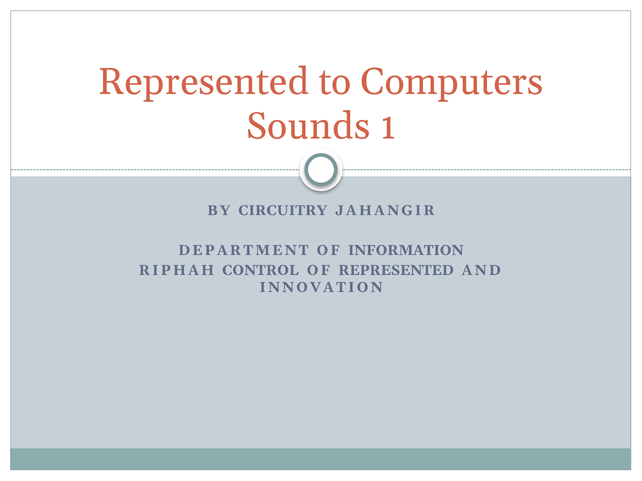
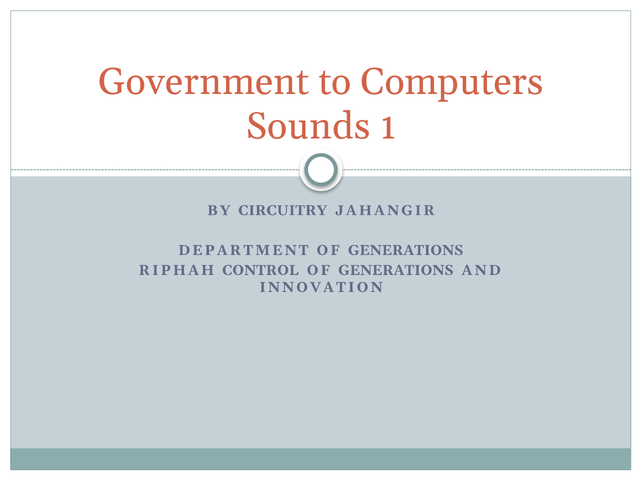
Represented: Represented -> Government (204, 82)
DEPARTMENT OF INFORMATION: INFORMATION -> GENERATIONS (406, 251)
REPRESENTED: REPRESENTED -> GENERATIONS (396, 270)
